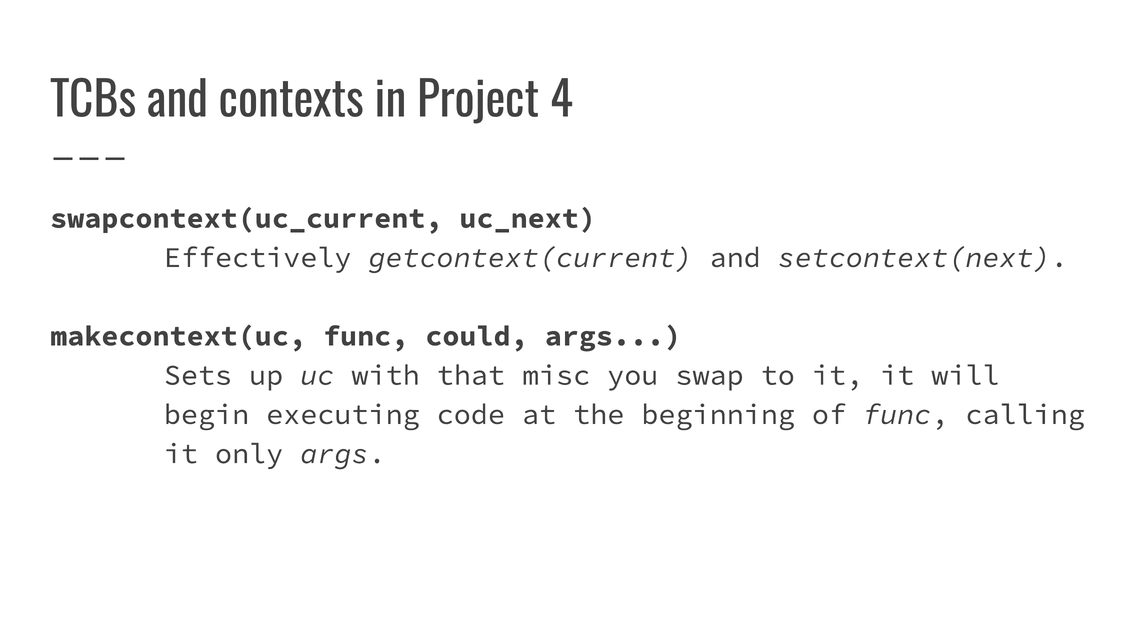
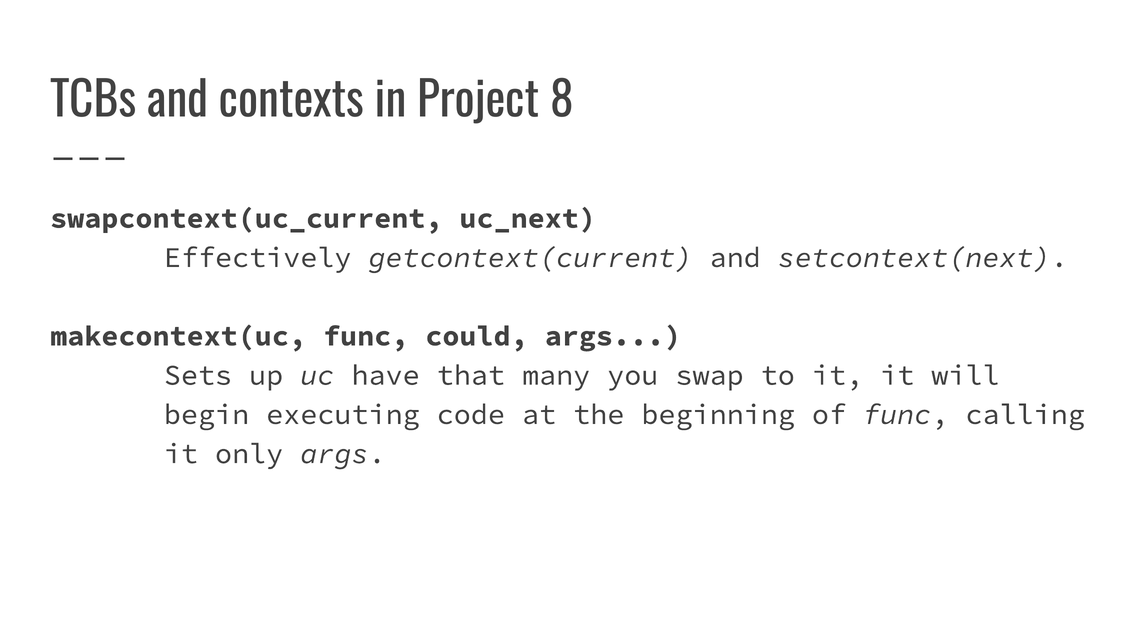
4: 4 -> 8 (562, 101)
with: with -> have (386, 375)
misc: misc -> many (556, 375)
